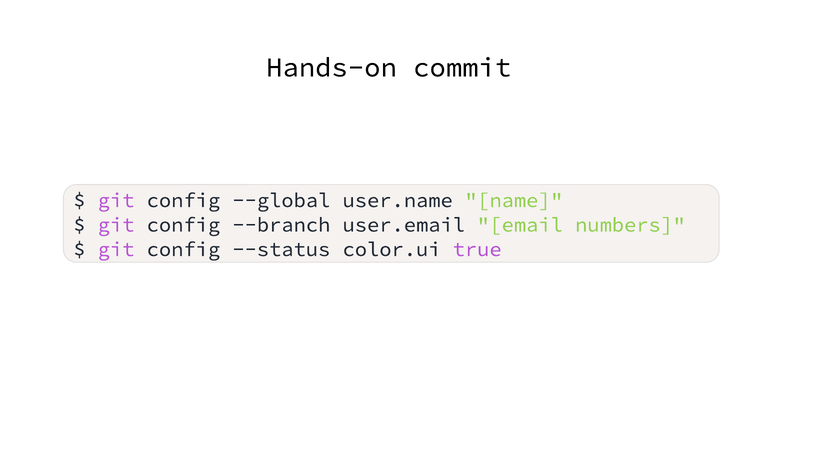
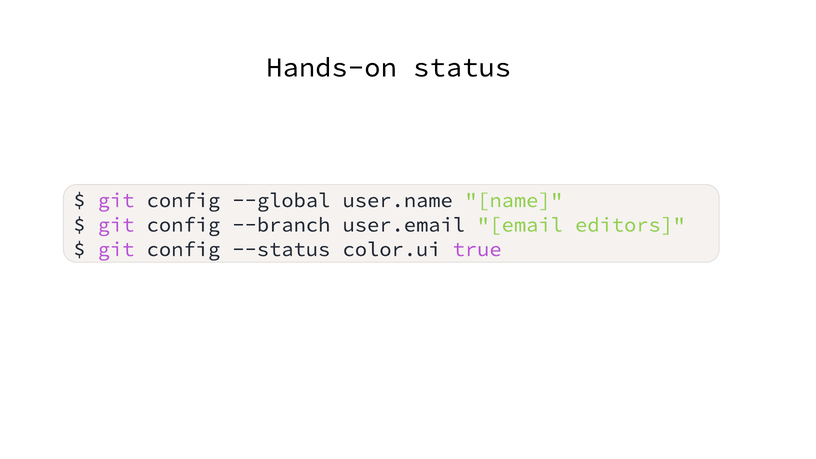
commit: commit -> status (462, 67)
numbers: numbers -> editors (630, 225)
